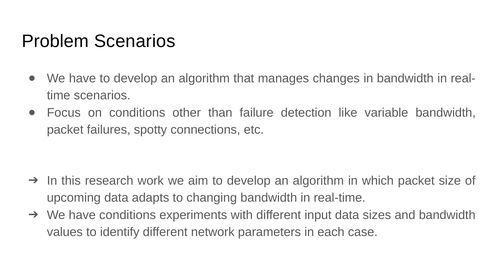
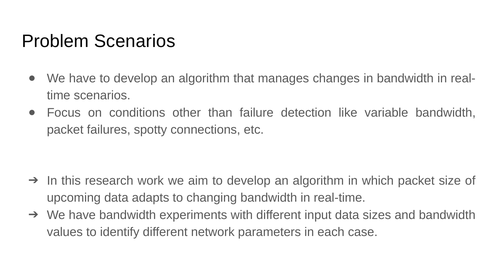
have conditions: conditions -> bandwidth (128, 215)
